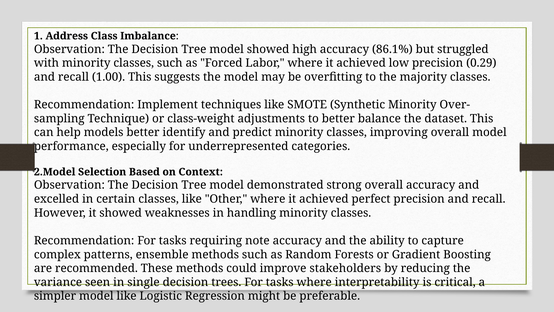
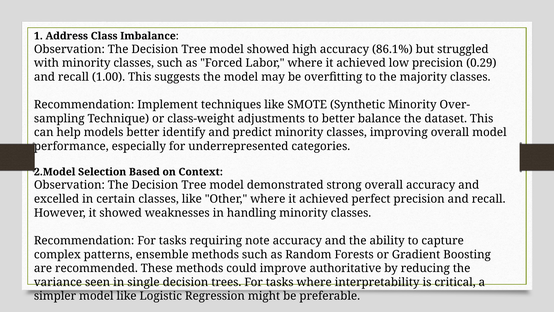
stakeholders: stakeholders -> authoritative (345, 268)
